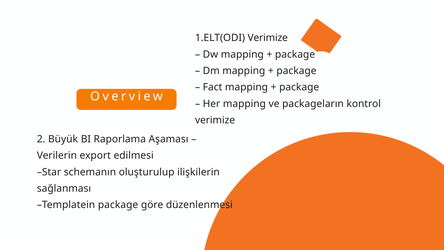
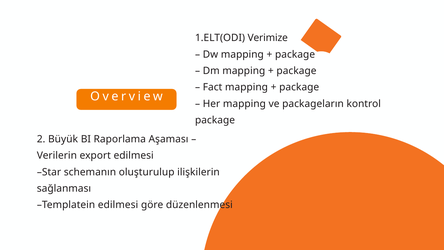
verimize: verimize -> package (215, 120)
Templatein package: package -> edilmesi (118, 205)
